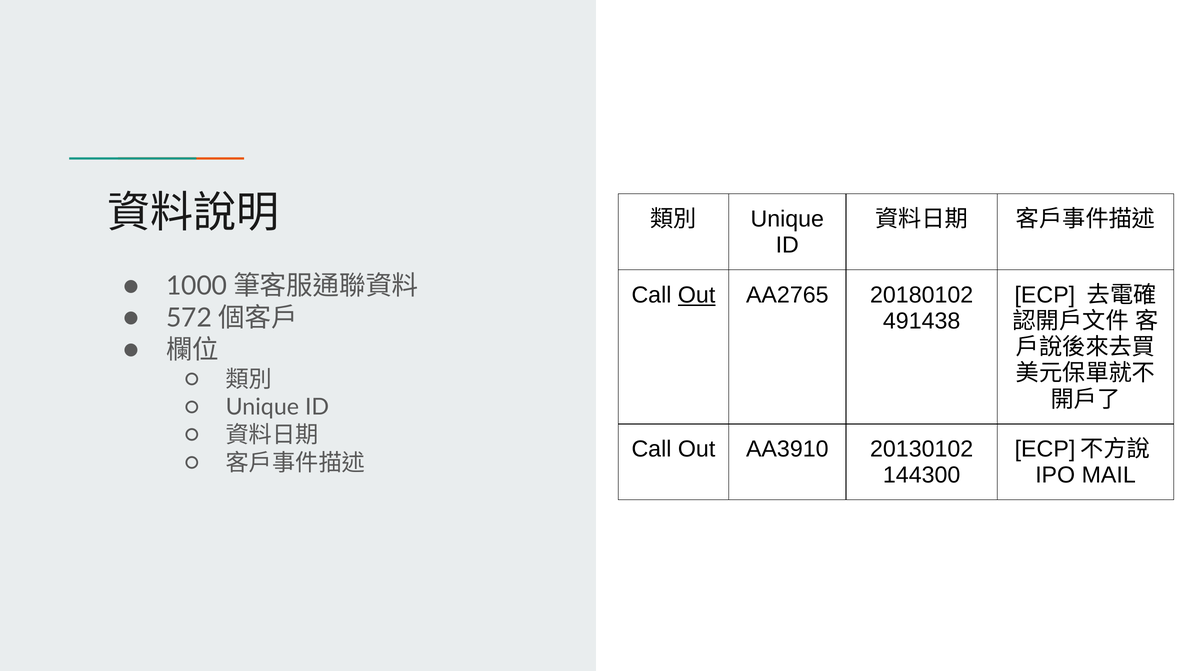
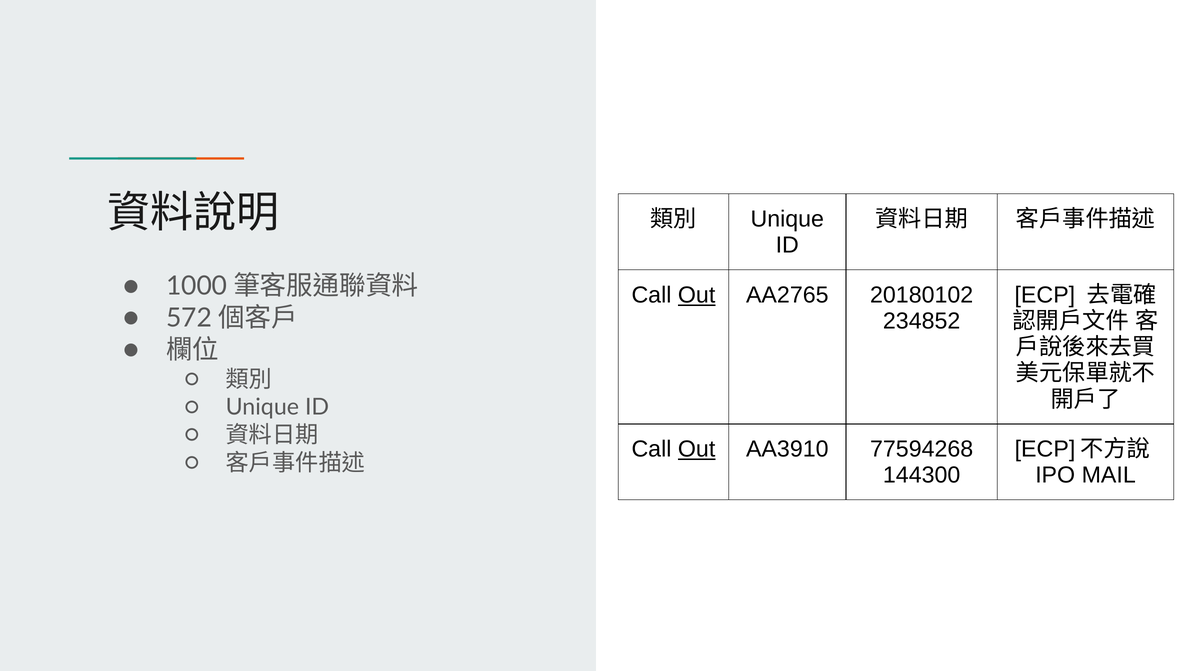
491438: 491438 -> 234852 (922, 321)
Out underline: none -> present (697, 449)
20130102: 20130102 -> 77594268 (922, 449)
